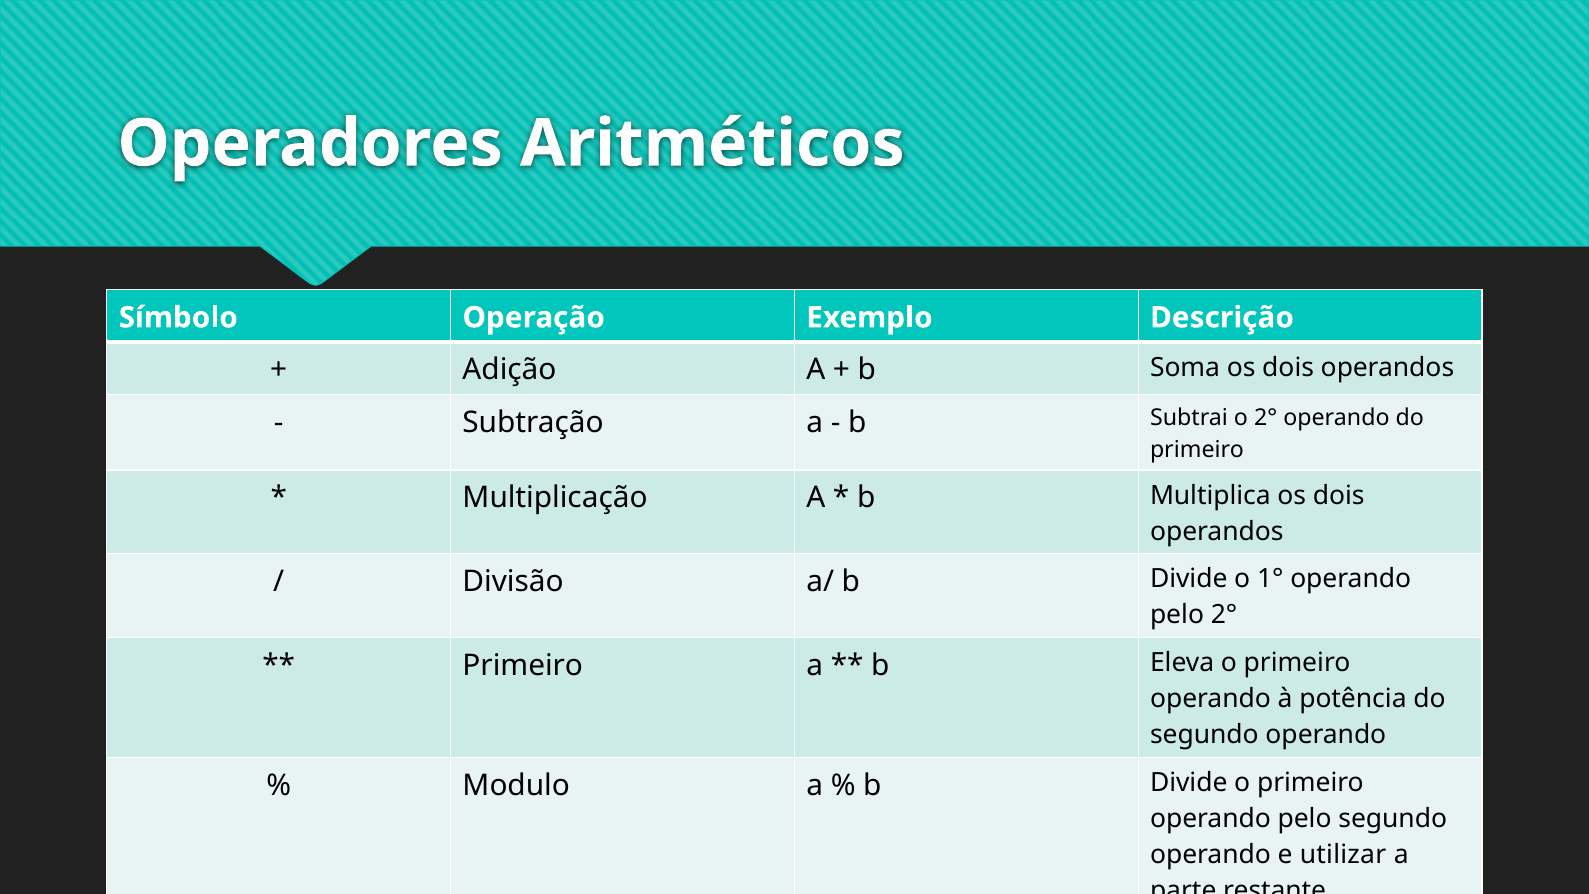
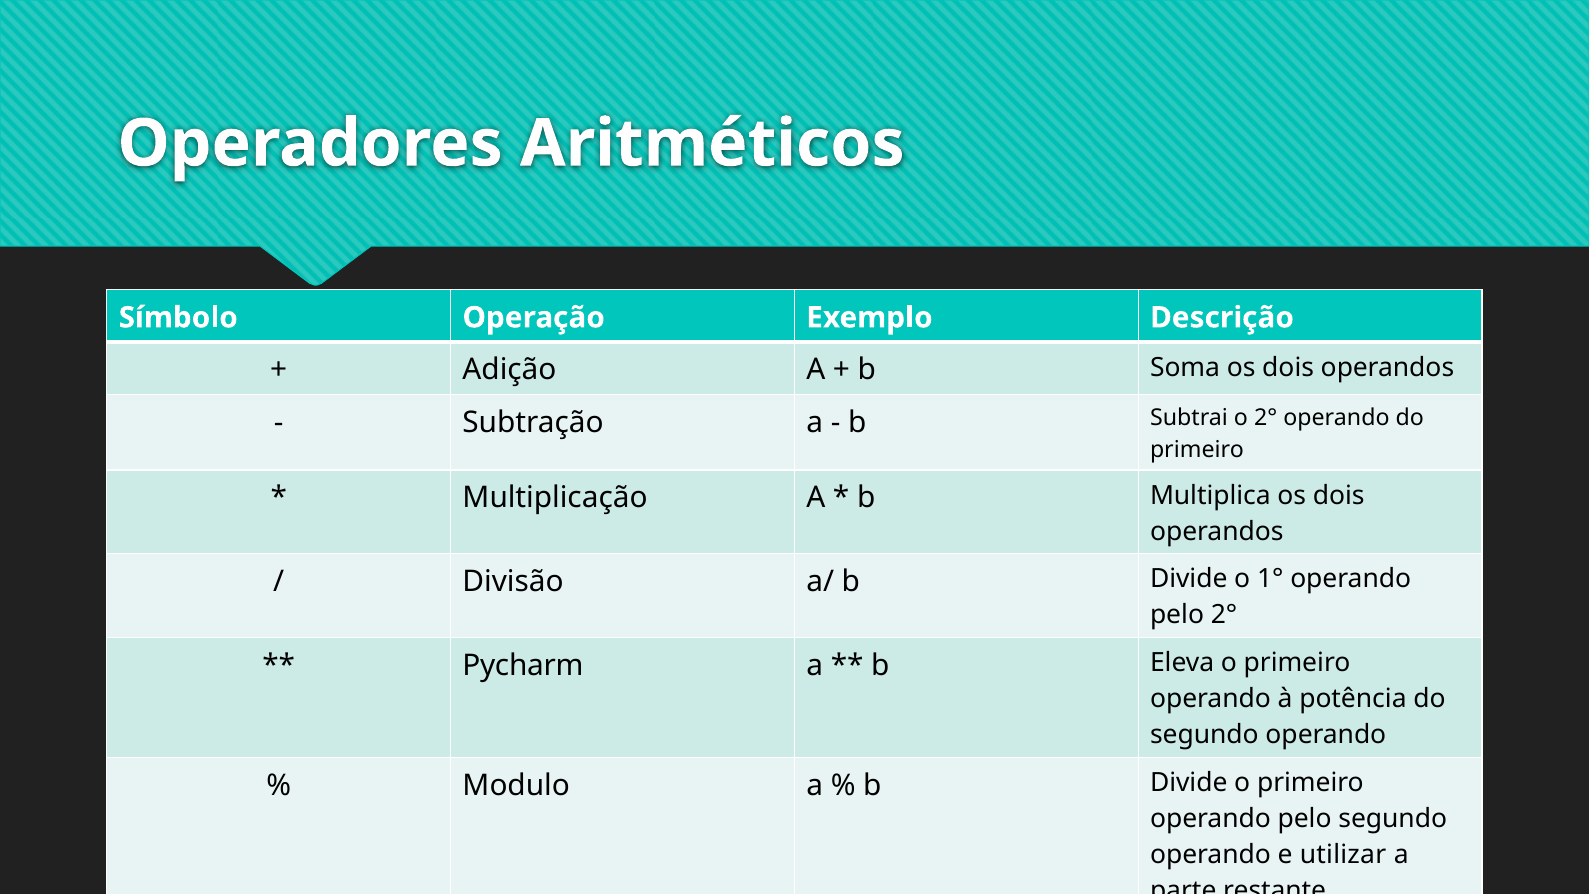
Primeiro: Primeiro -> Pycharm (523, 665)
